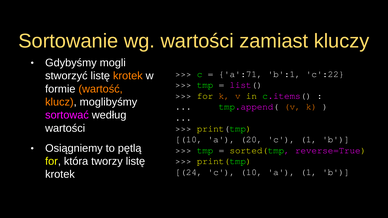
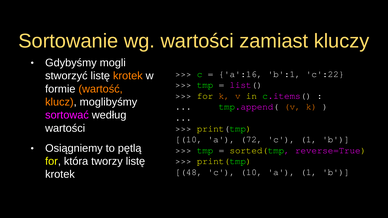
a':71: a':71 -> a':16 (241, 74)
20: 20 -> 72 (251, 140)
24: 24 -> 48 (189, 172)
